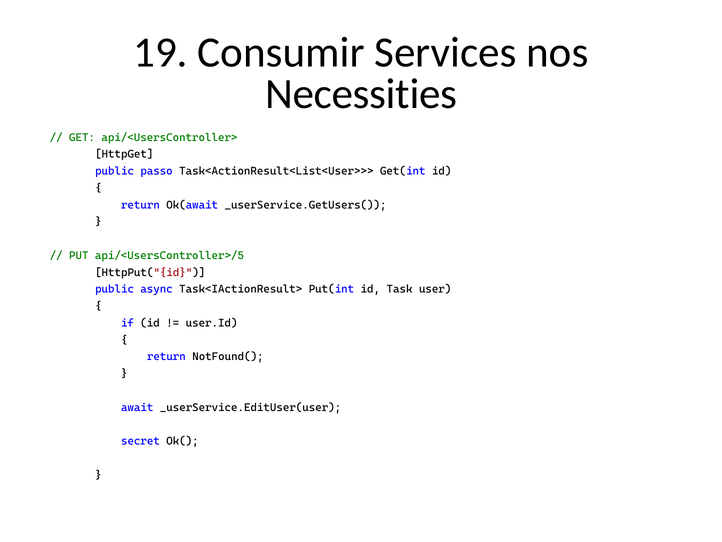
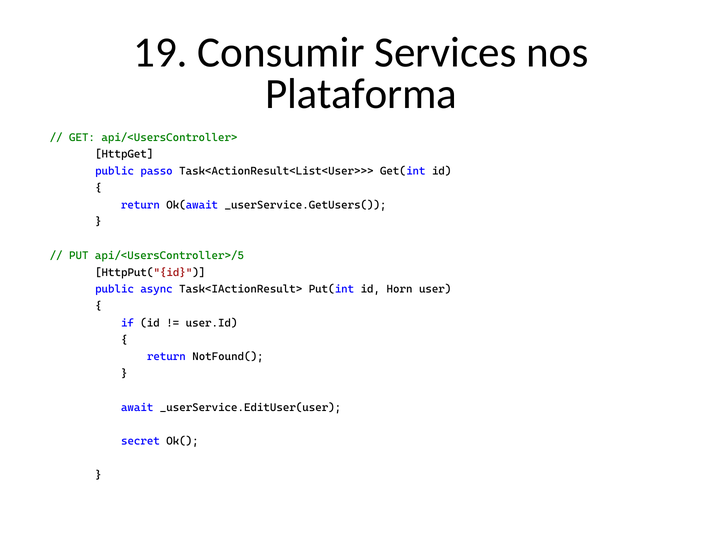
Necessities: Necessities -> Plataforma (361, 94)
Task: Task -> Horn (400, 289)
